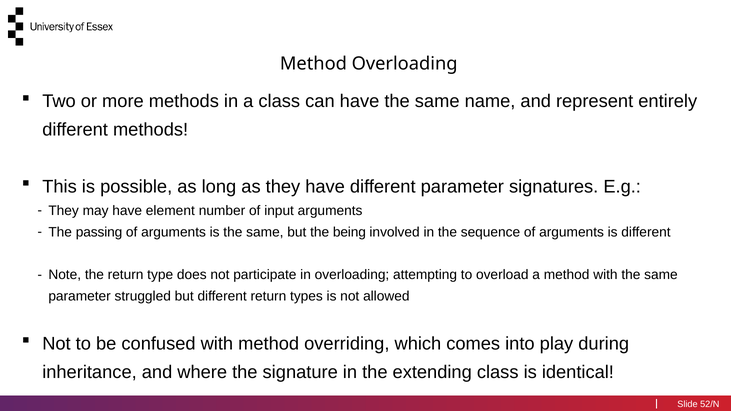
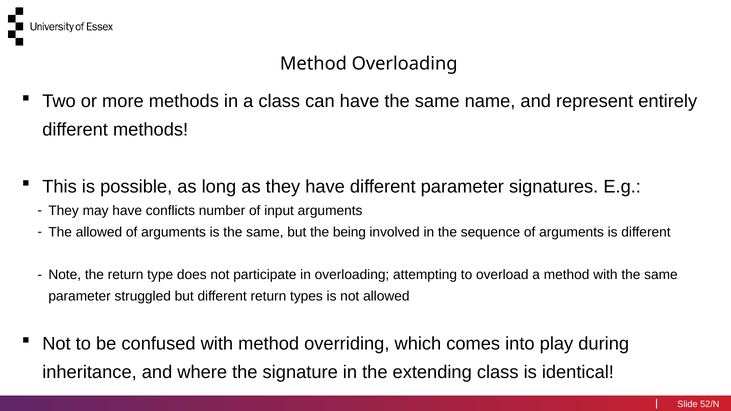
element: element -> conflicts (170, 211)
The passing: passing -> allowed (99, 232)
